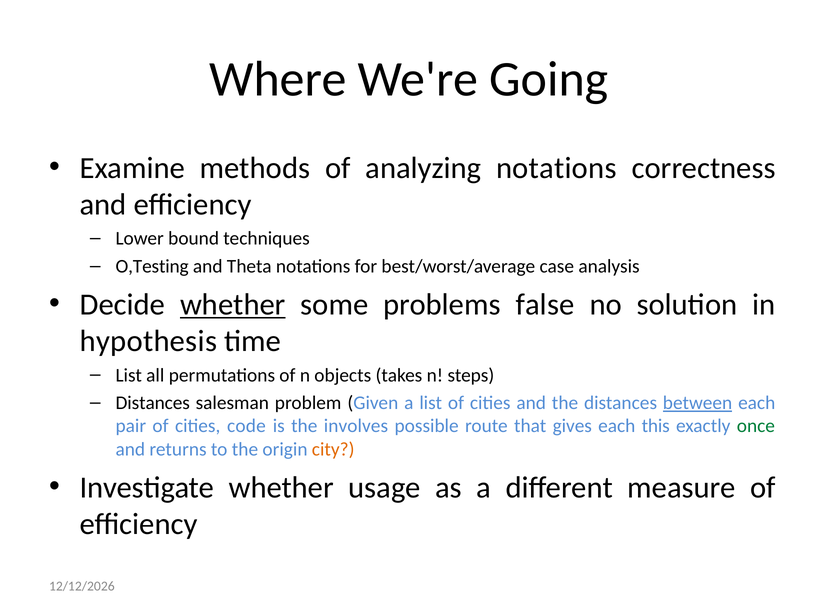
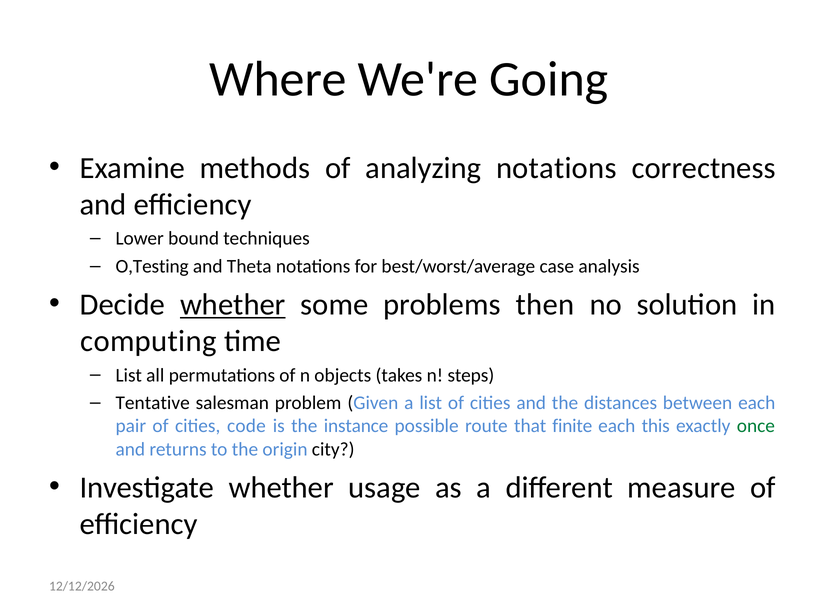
false: false -> then (545, 304)
hypothesis: hypothesis -> computing (148, 341)
Distances: Distances -> Tentative (153, 403)
between underline: present -> none (698, 403)
involves: involves -> instance (356, 426)
gives: gives -> finite (572, 426)
city colour: orange -> black (333, 449)
